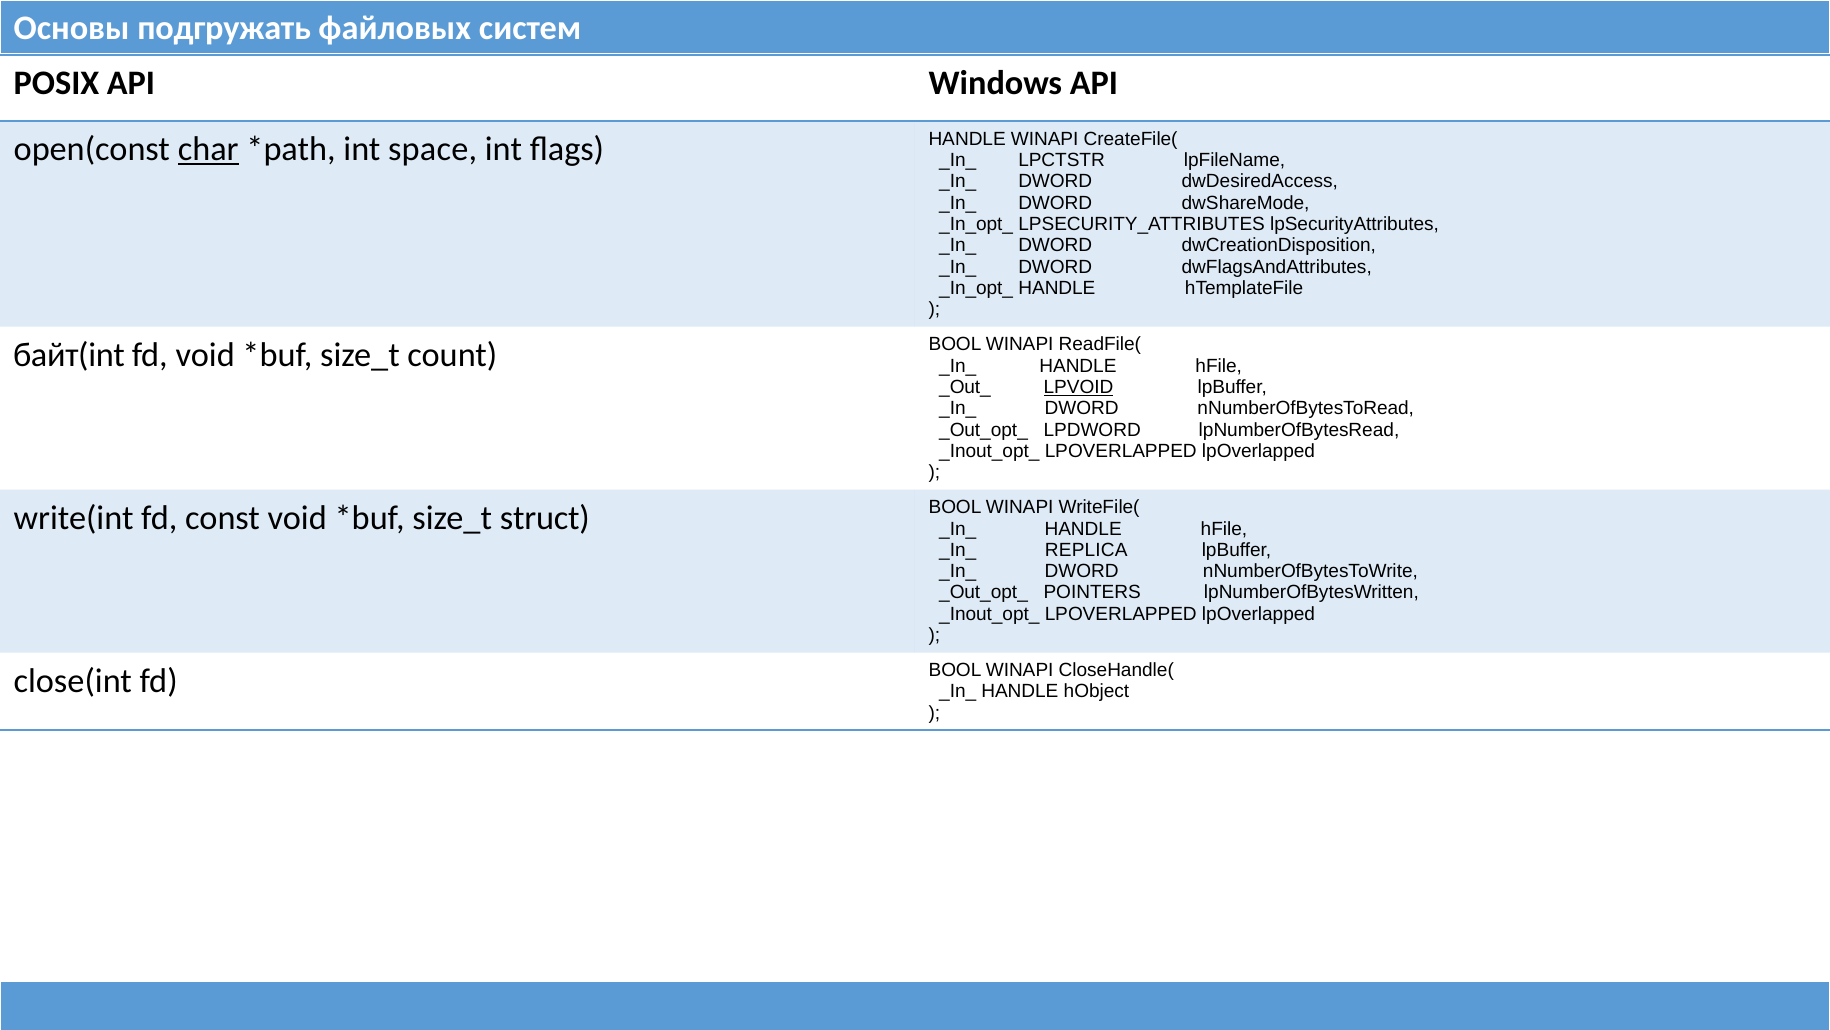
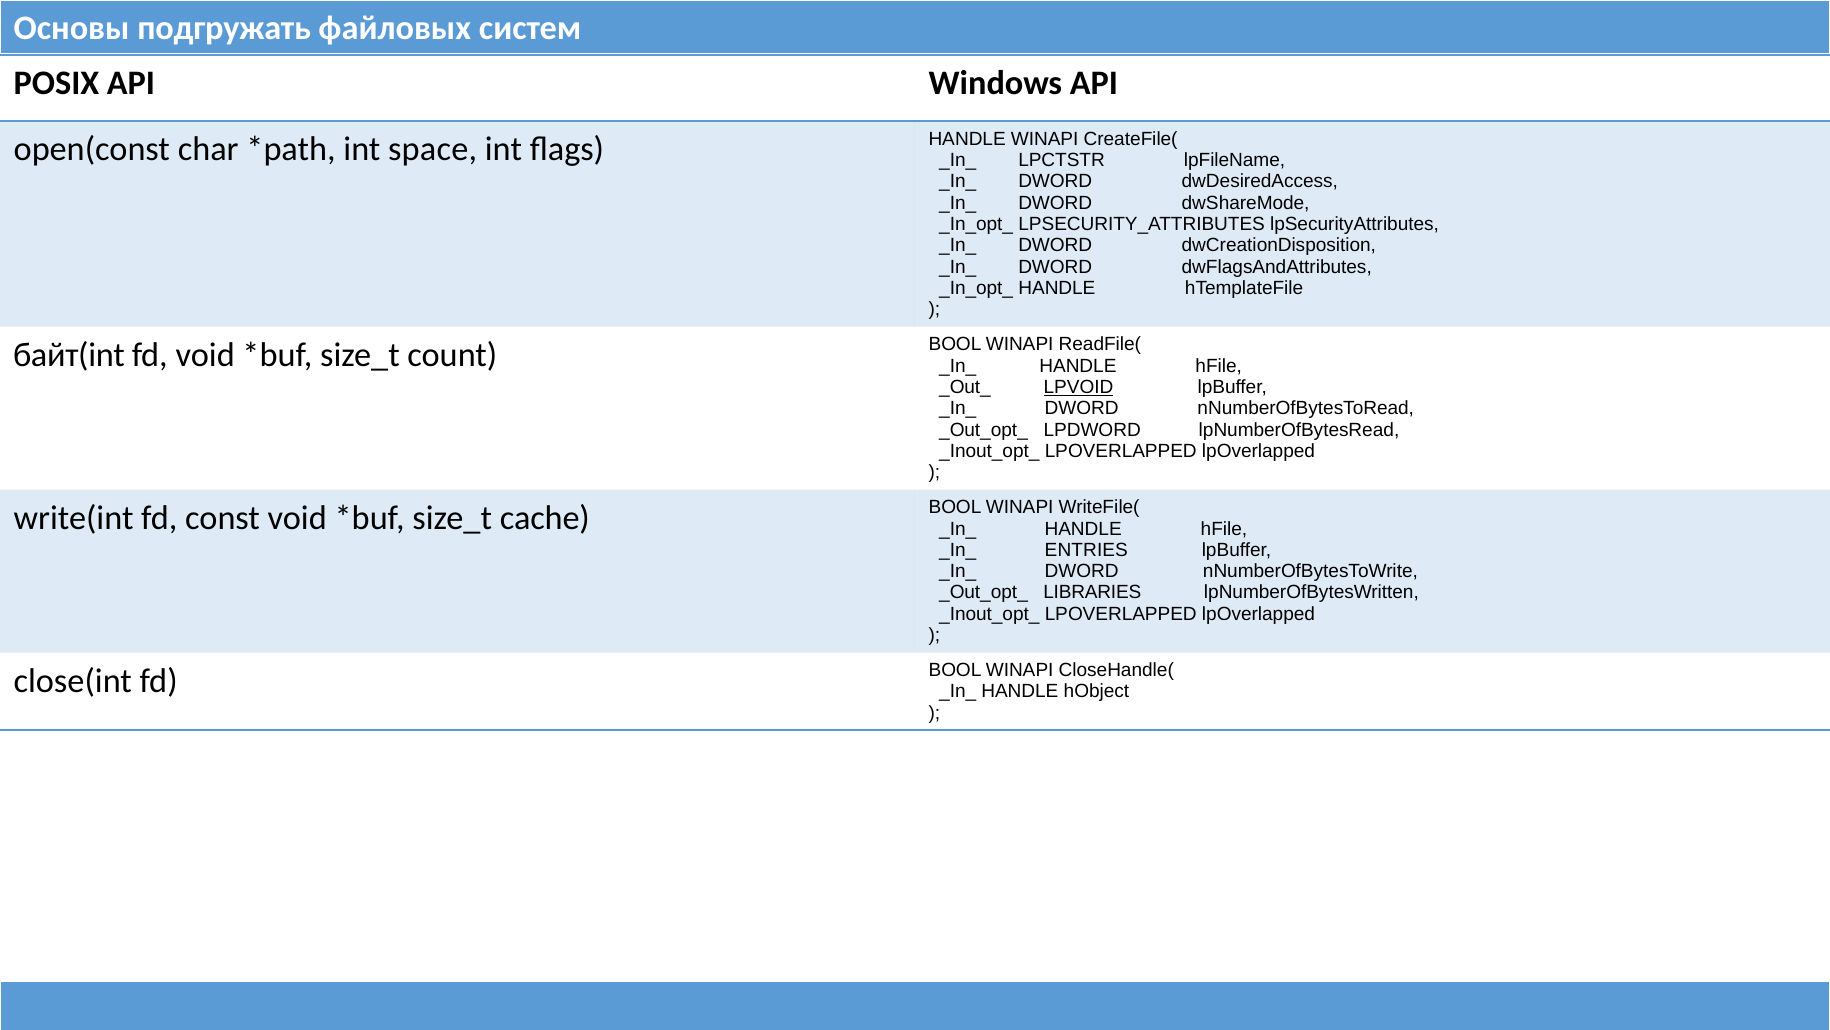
char underline: present -> none (208, 149)
struct: struct -> cache (545, 518)
REPLICA: REPLICA -> ENTRIES (1086, 550)
POINTERS: POINTERS -> LIBRARIES (1092, 592)
